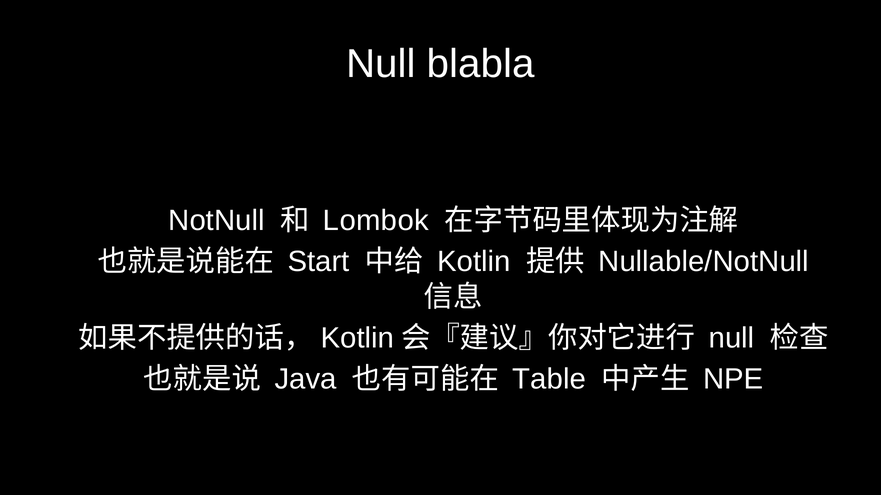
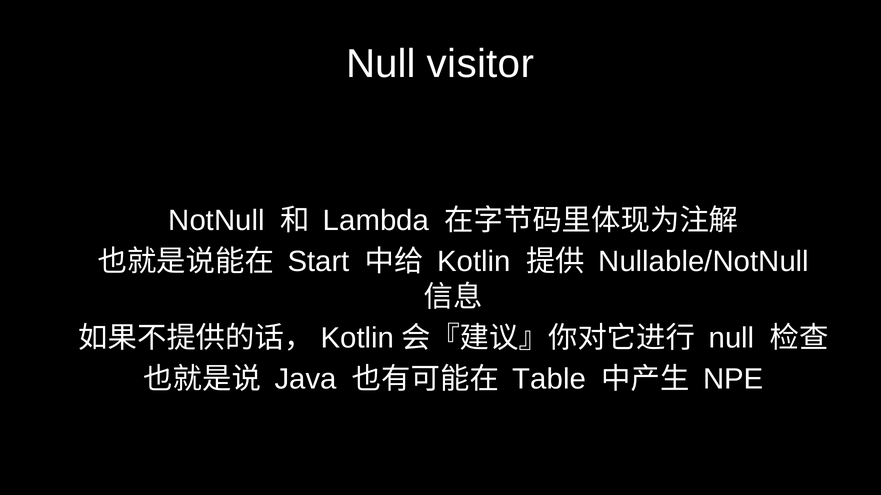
blabla: blabla -> visitor (481, 64)
Lombok: Lombok -> Lambda (376, 221)
